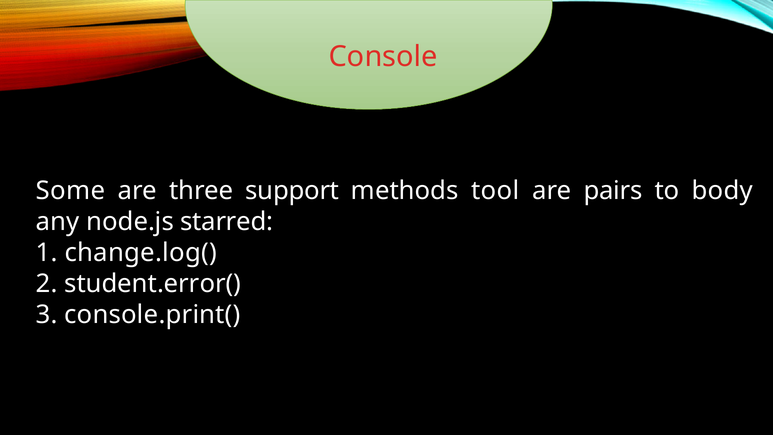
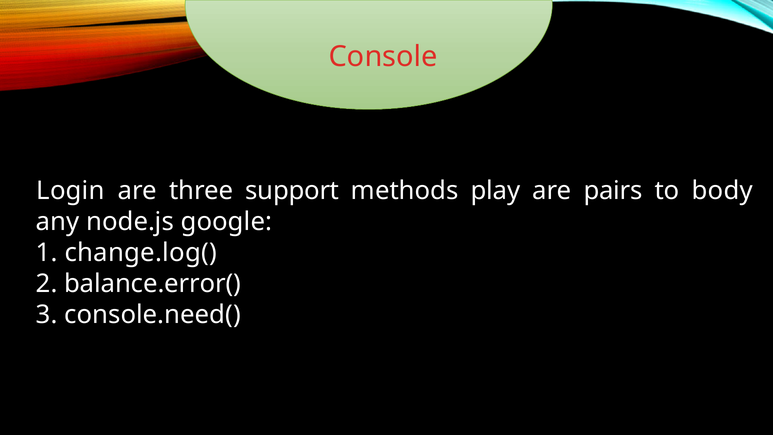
Some: Some -> Login (71, 191)
tool: tool -> play (495, 191)
starred: starred -> google (226, 222)
student.error(: student.error( -> balance.error( (153, 283)
console.print(: console.print( -> console.need( (153, 314)
